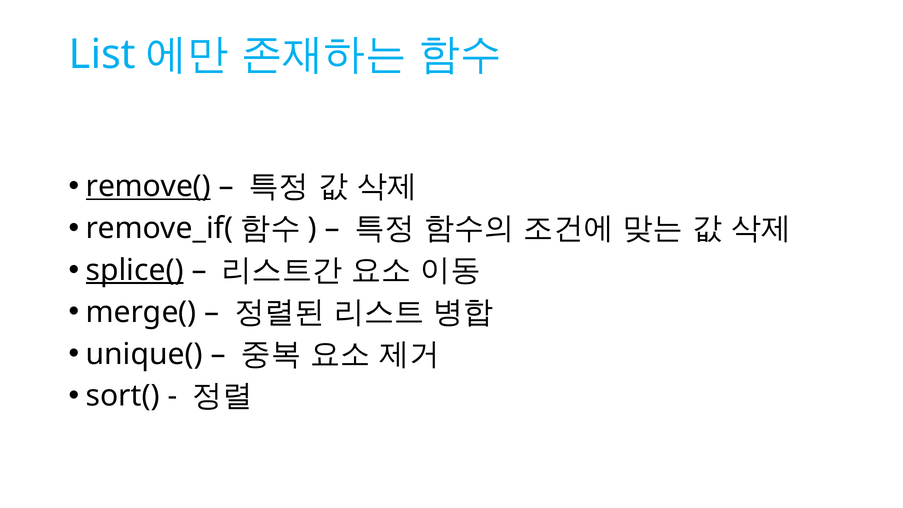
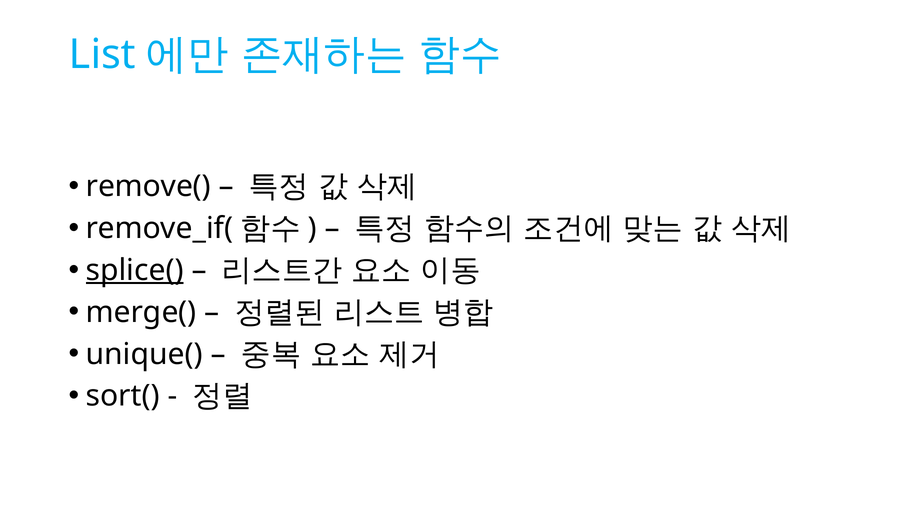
remove( underline: present -> none (148, 186)
